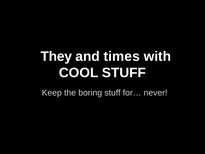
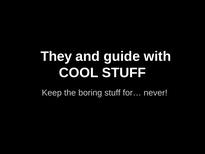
times: times -> guide (122, 56)
